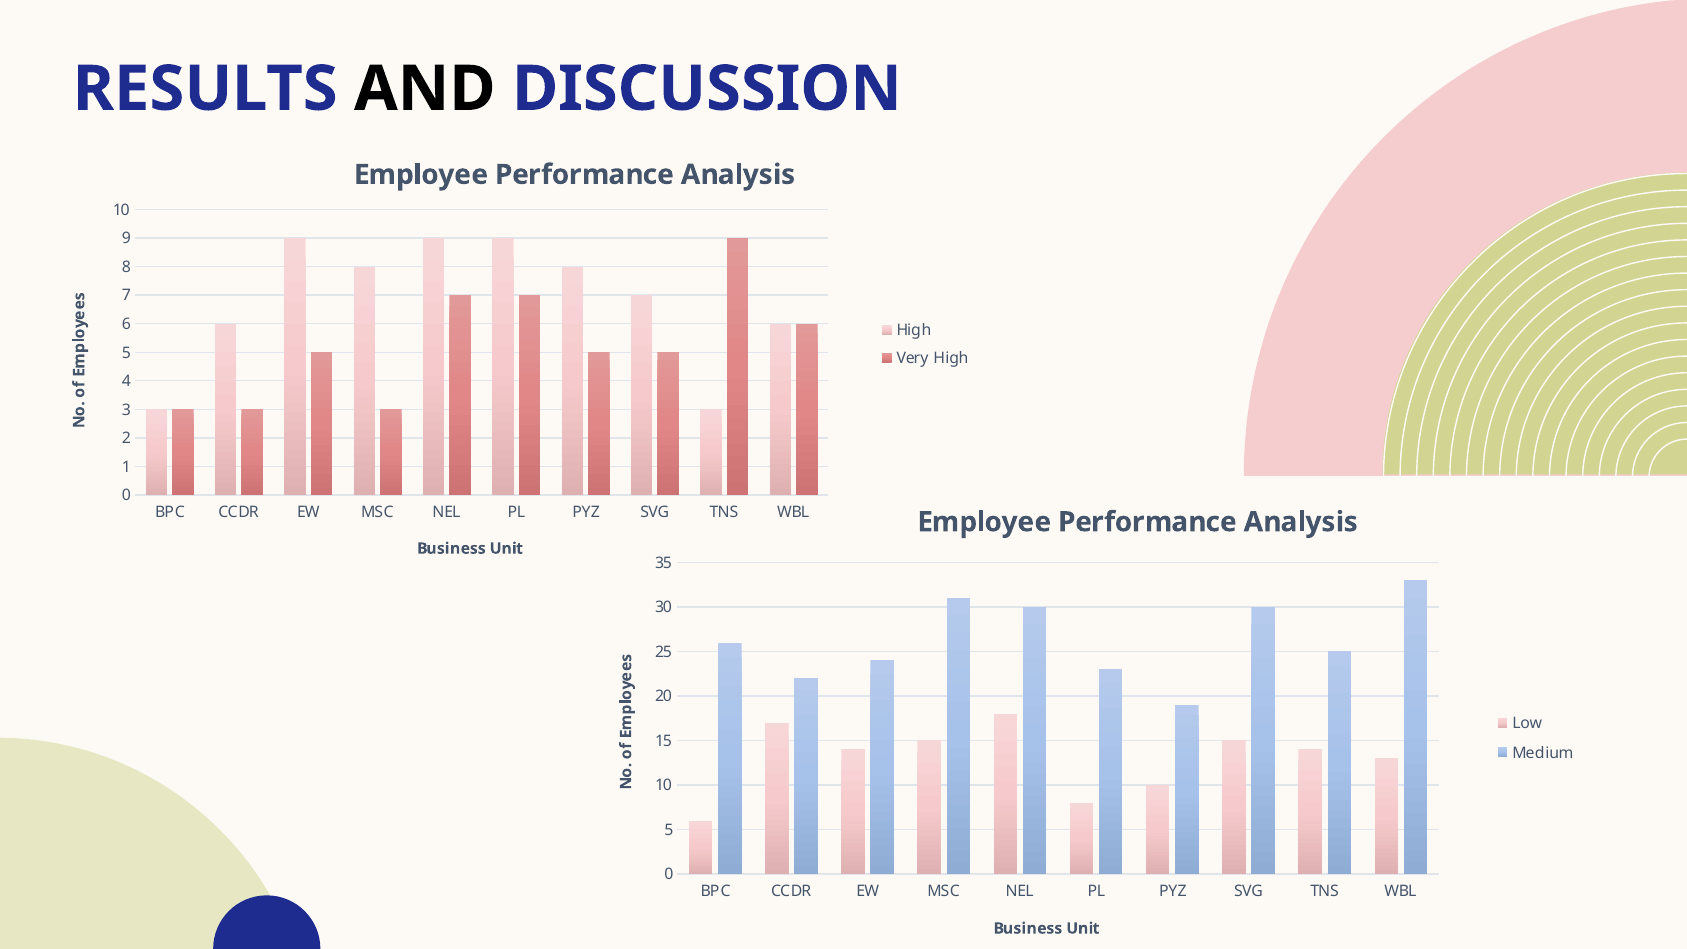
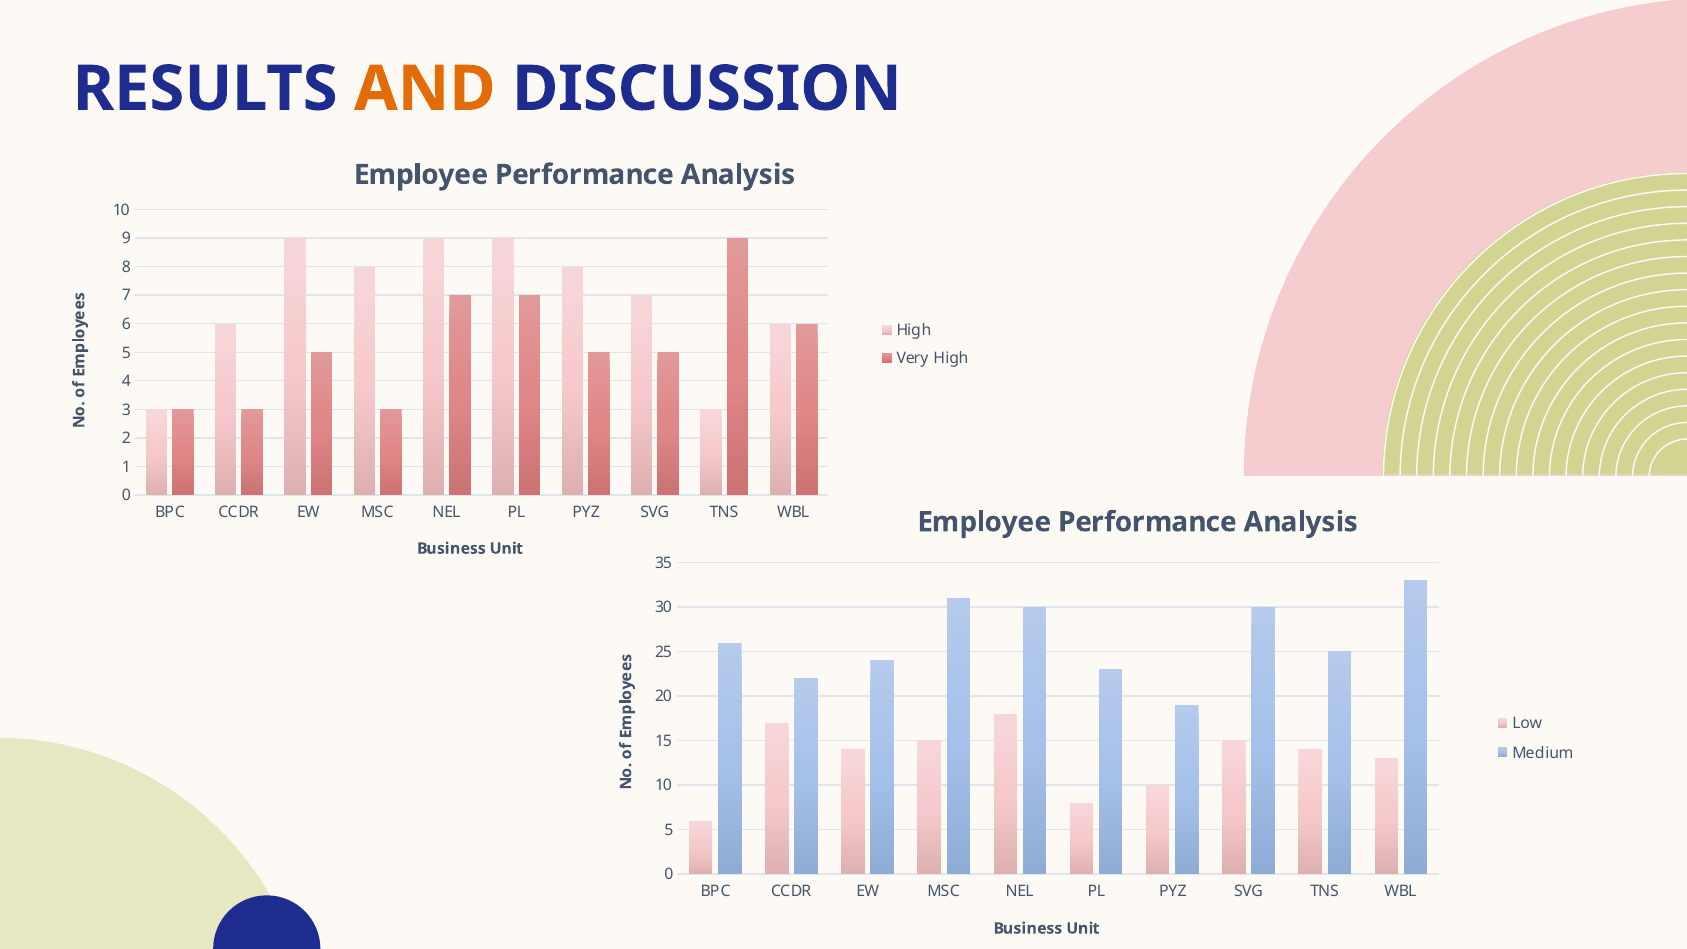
AND colour: black -> orange (425, 89)
